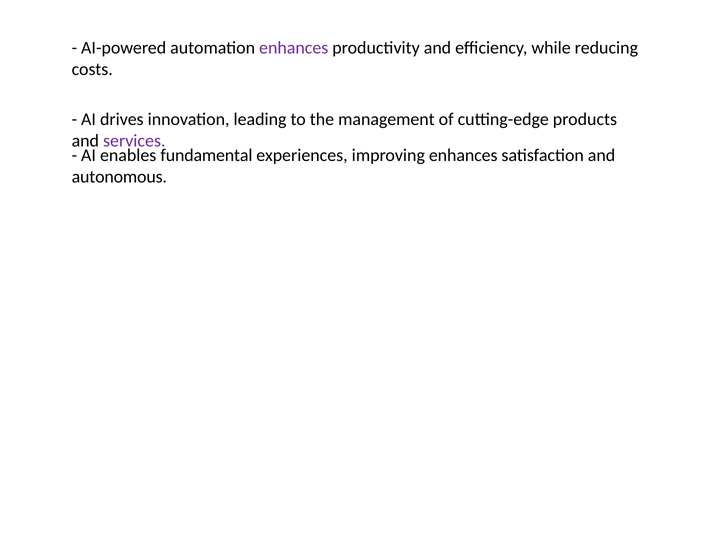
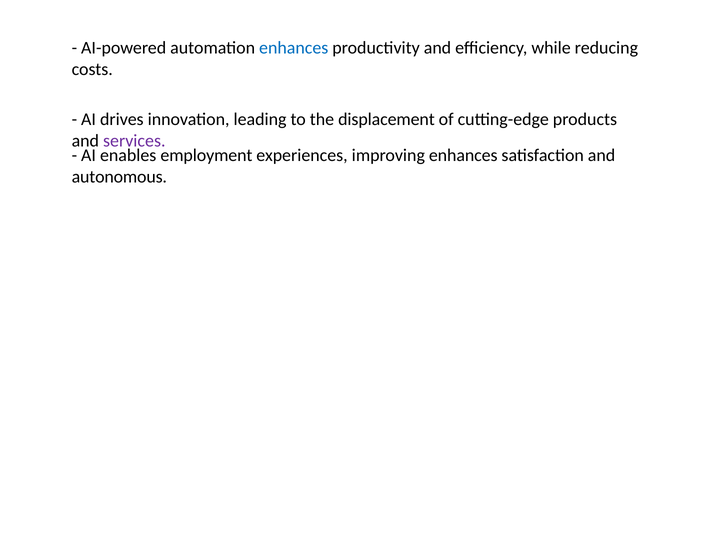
enhances colour: purple -> blue (294, 48)
management: management -> displacement (386, 120)
fundamental: fundamental -> employment (206, 155)
